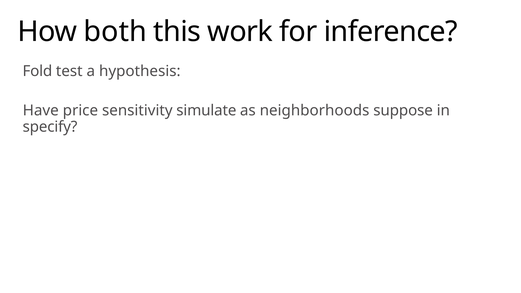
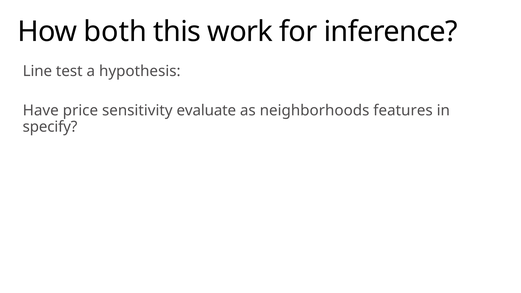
Fold: Fold -> Line (37, 71)
simulate: simulate -> evaluate (206, 110)
suppose: suppose -> features (403, 110)
